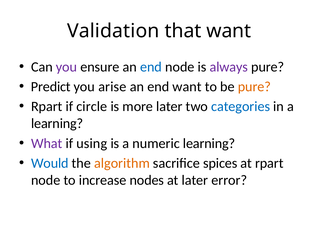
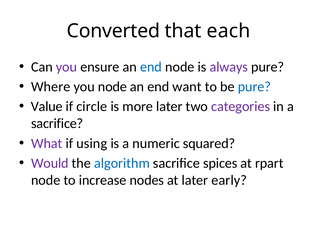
Validation: Validation -> Converted (113, 31)
that want: want -> each (229, 31)
Predict: Predict -> Where (51, 87)
you arise: arise -> node (112, 87)
pure colour: orange -> blue (254, 87)
Rpart: Rpart -> Value (47, 106)
categories colour: blue -> purple (241, 106)
learning: learning -> sacrifice (57, 123)
numeric learning: learning -> squared (209, 143)
Would colour: blue -> purple (50, 163)
algorithm colour: orange -> blue (122, 163)
error: error -> early (229, 180)
